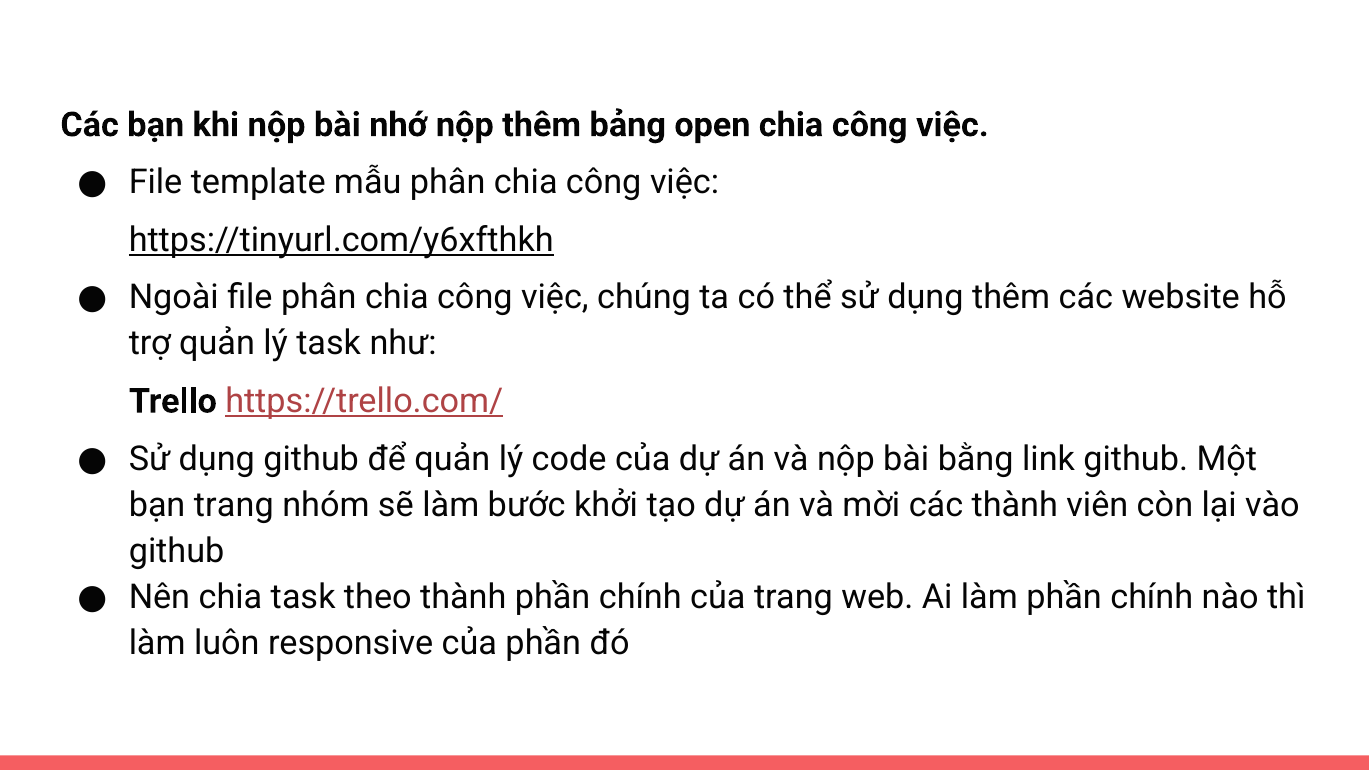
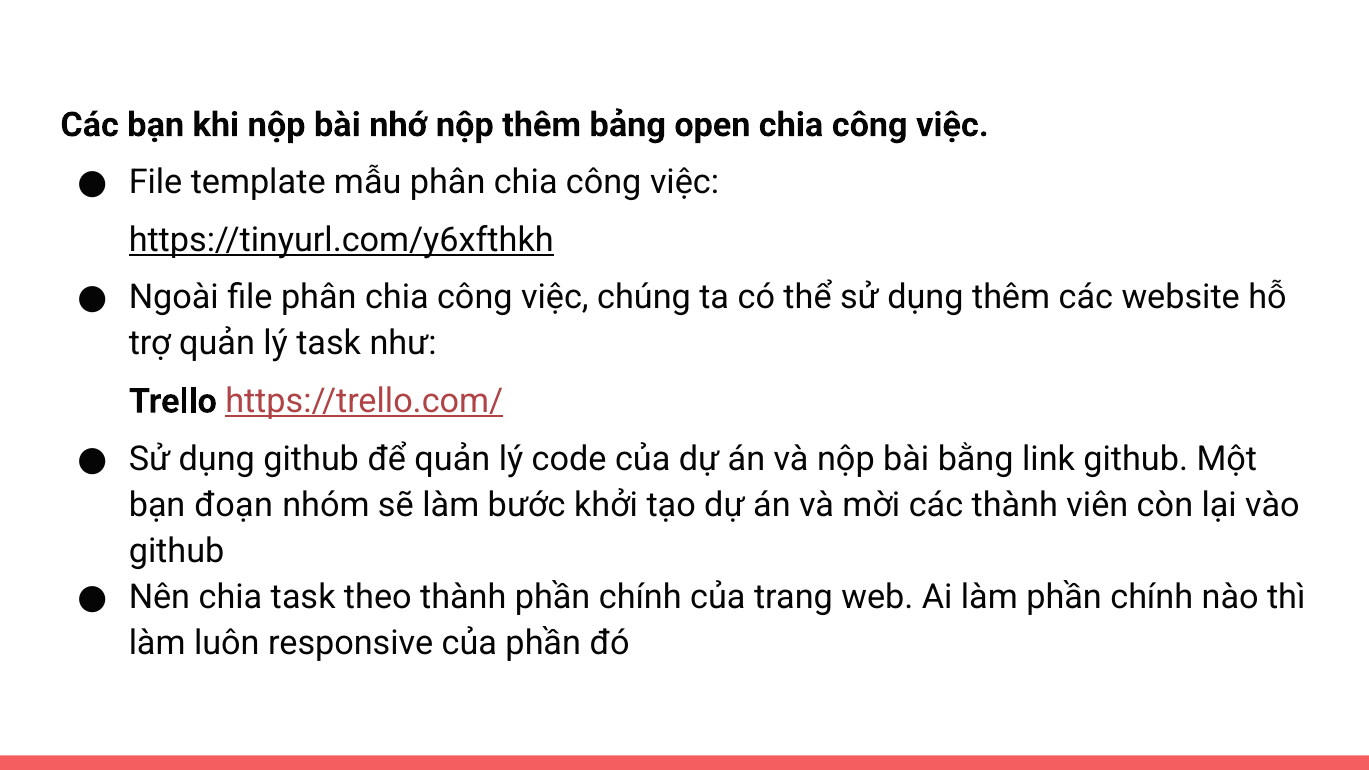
bạn trang: trang -> đoạn (234, 505)
